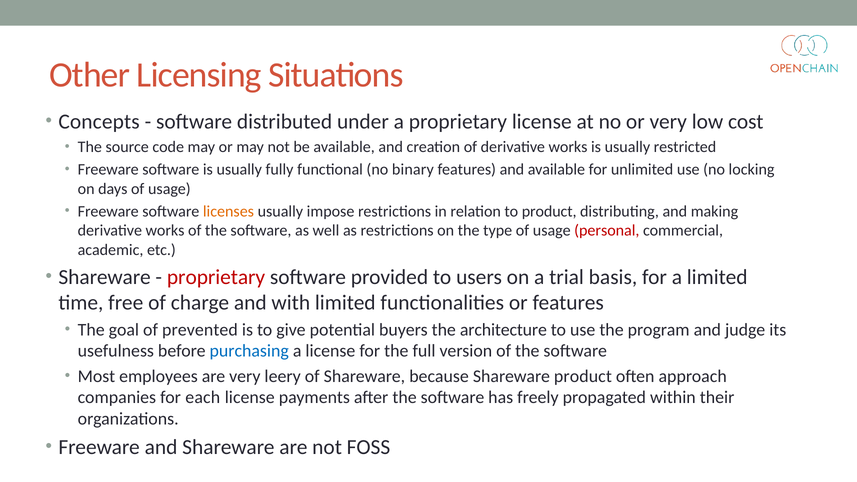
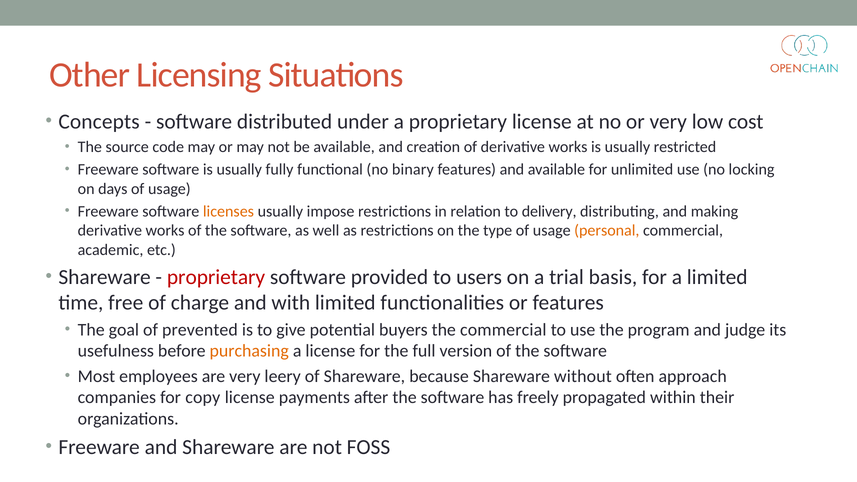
to product: product -> delivery (549, 211)
personal colour: red -> orange (607, 231)
the architecture: architecture -> commercial (503, 330)
purchasing colour: blue -> orange (249, 351)
Shareware product: product -> without (583, 376)
each: each -> copy (203, 398)
